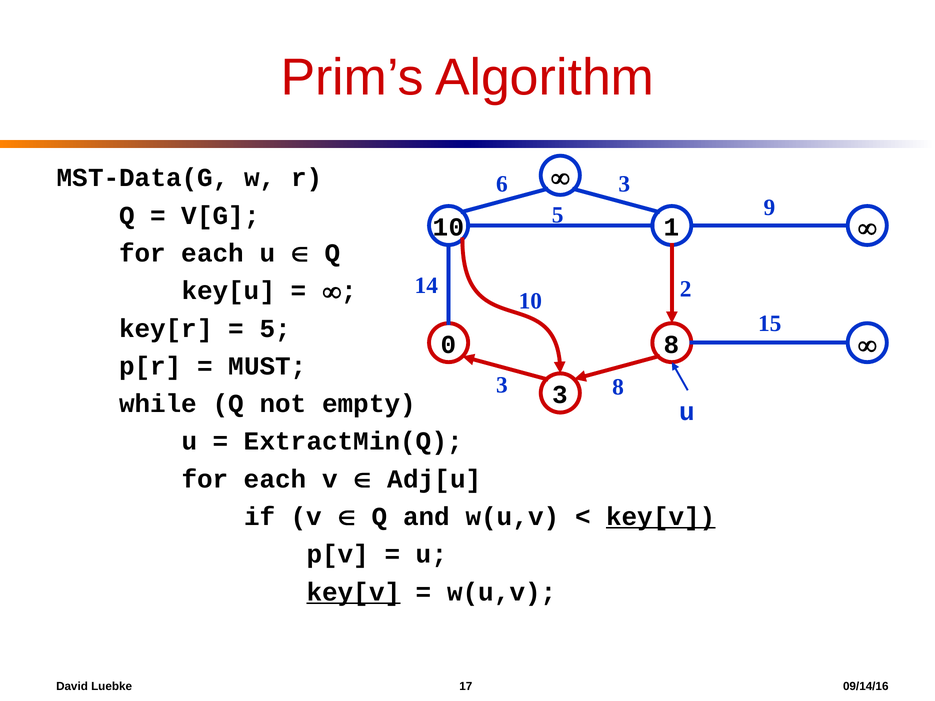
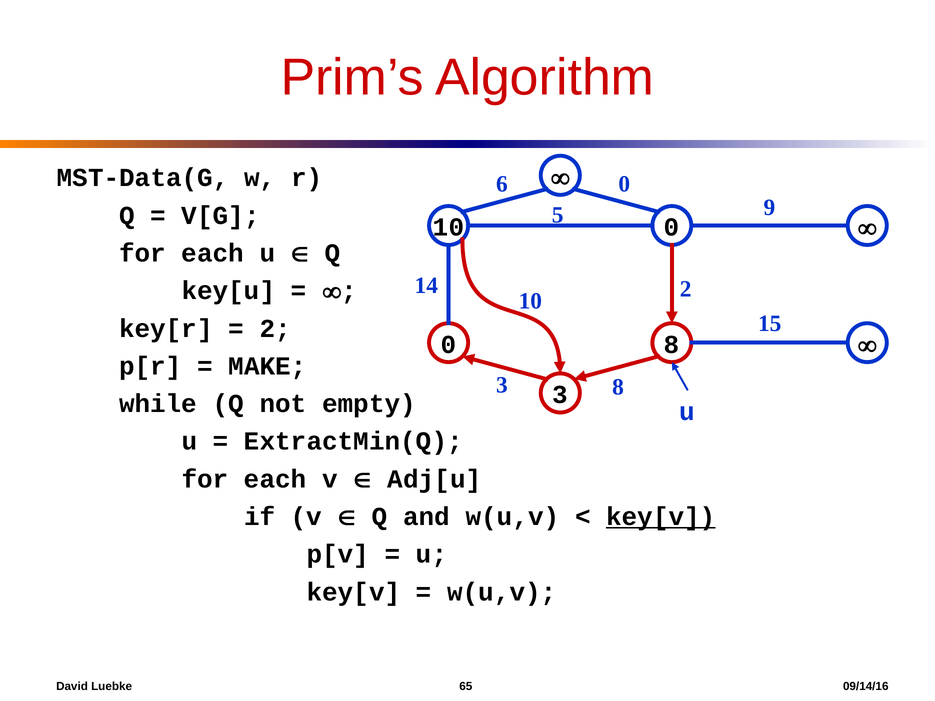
6 3: 3 -> 0 (624, 184)
10 1: 1 -> 0 (672, 227)
5: 5 -> 2 (275, 329)
MUST: MUST -> MAKE (267, 366)
key[v underline: present -> none (353, 592)
17: 17 -> 65 (466, 686)
